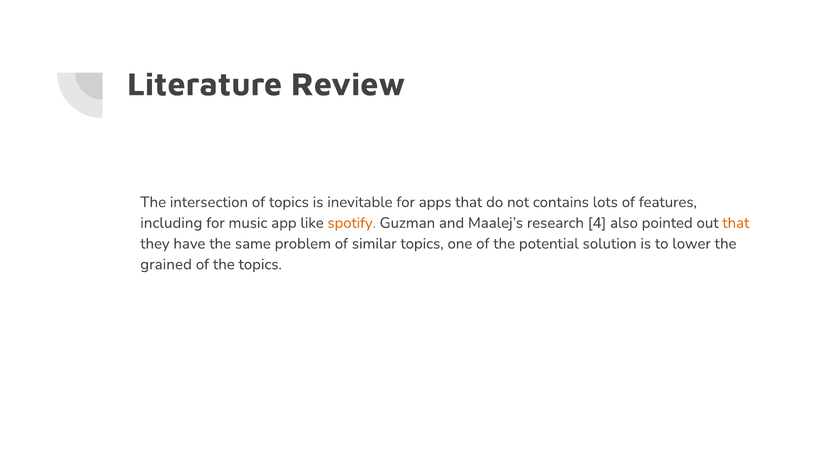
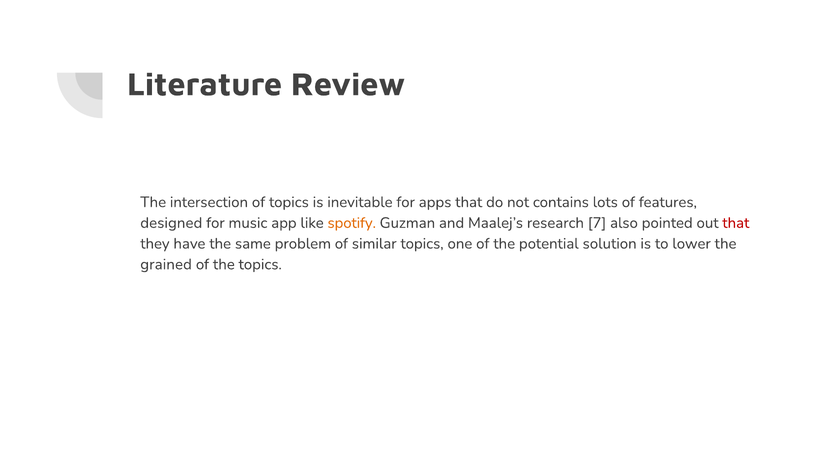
including: including -> designed (171, 223)
4: 4 -> 7 (597, 223)
that colour: orange -> red (736, 223)
